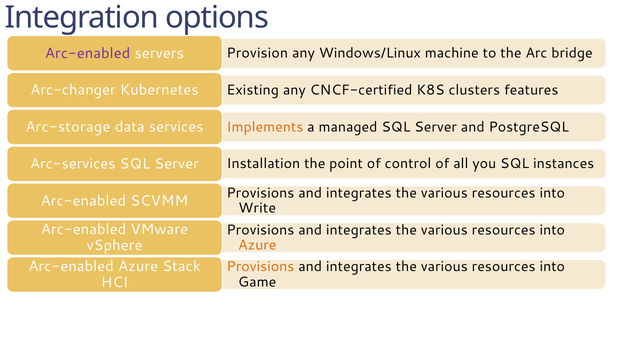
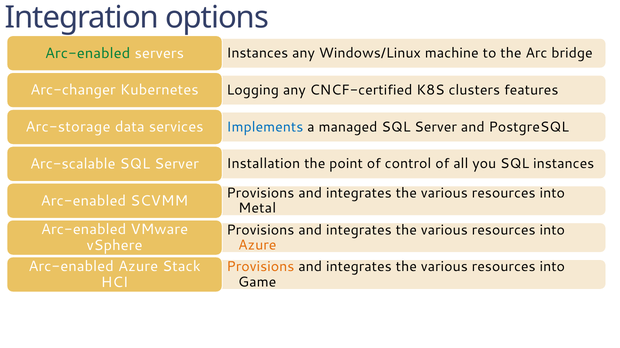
Arc-enabled colour: purple -> green (88, 53)
Provision: Provision -> Instances (257, 53)
Existing: Existing -> Logging (253, 90)
Implements colour: orange -> blue (265, 127)
Arc-services: Arc-services -> Arc-scalable (73, 164)
Write: Write -> Metal (257, 209)
